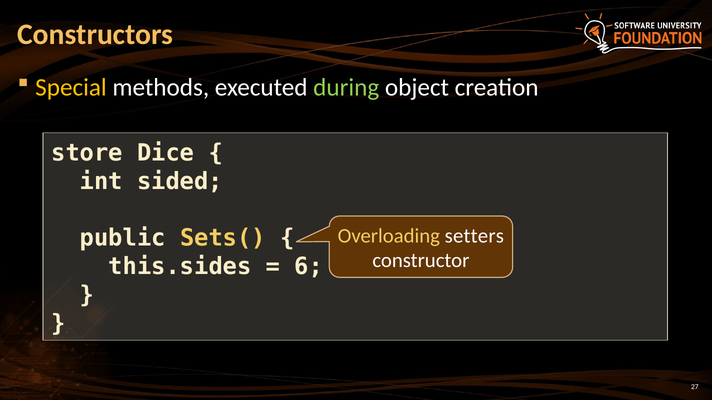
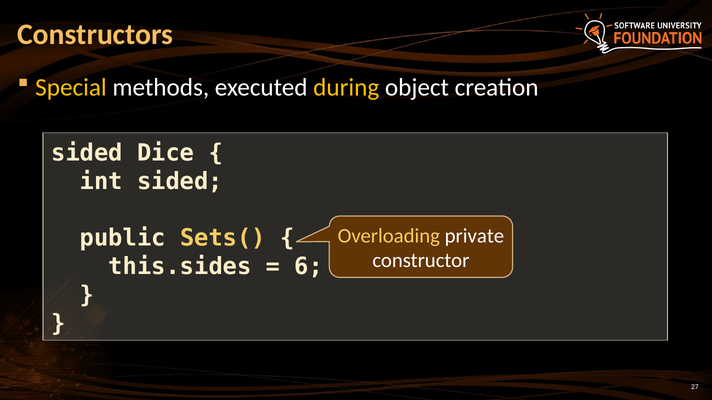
during colour: light green -> yellow (346, 88)
store: store -> sided (87, 153)
setters: setters -> private (474, 236)
